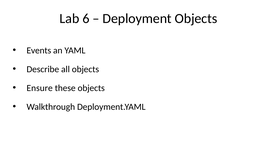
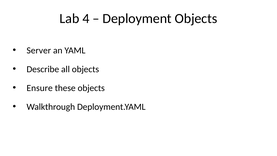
6: 6 -> 4 (86, 19)
Events: Events -> Server (39, 50)
